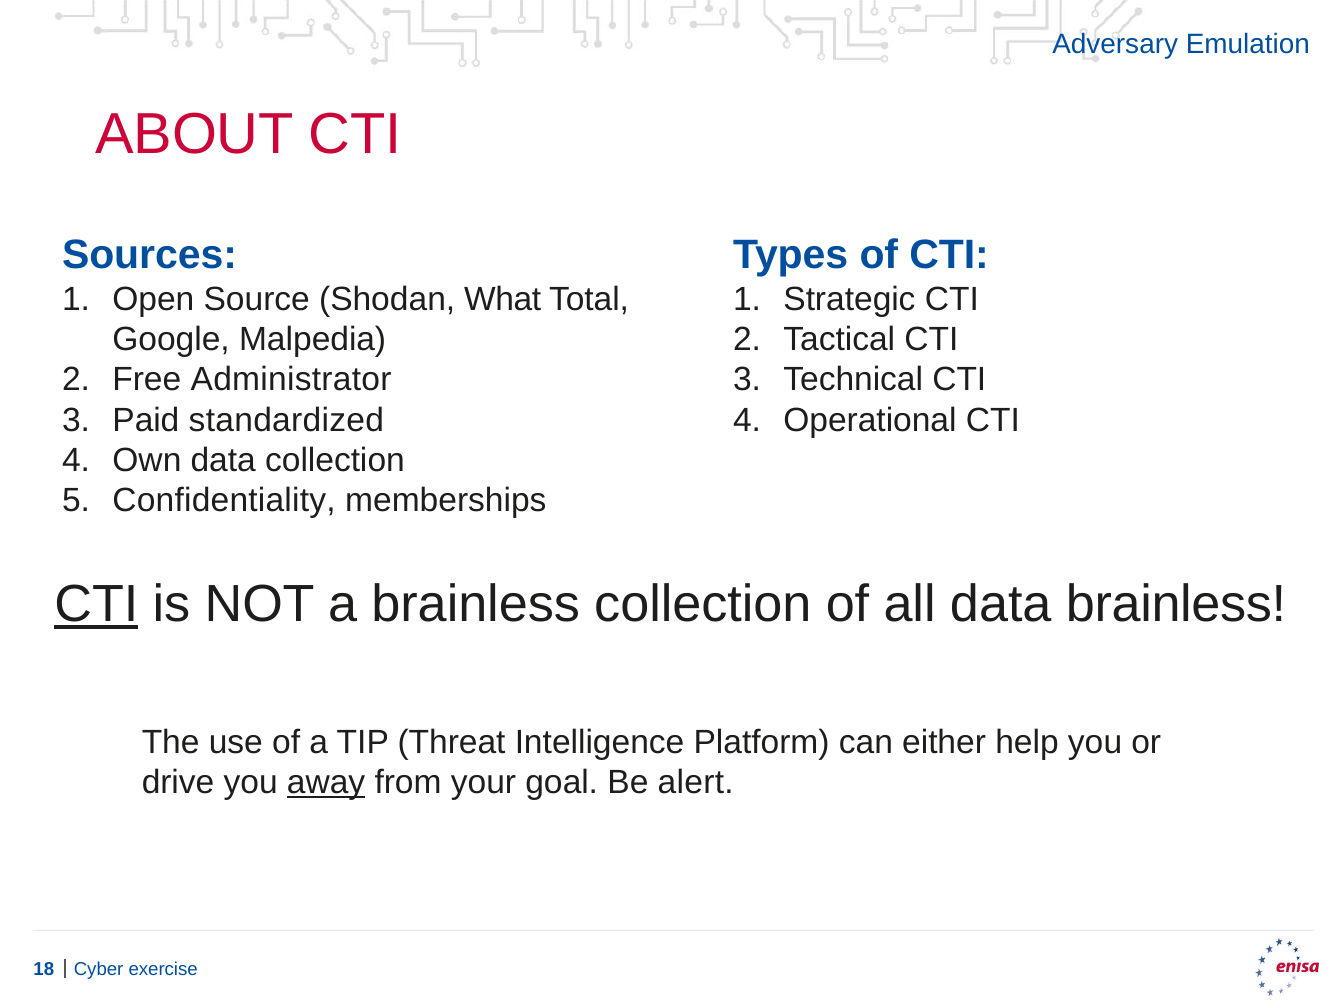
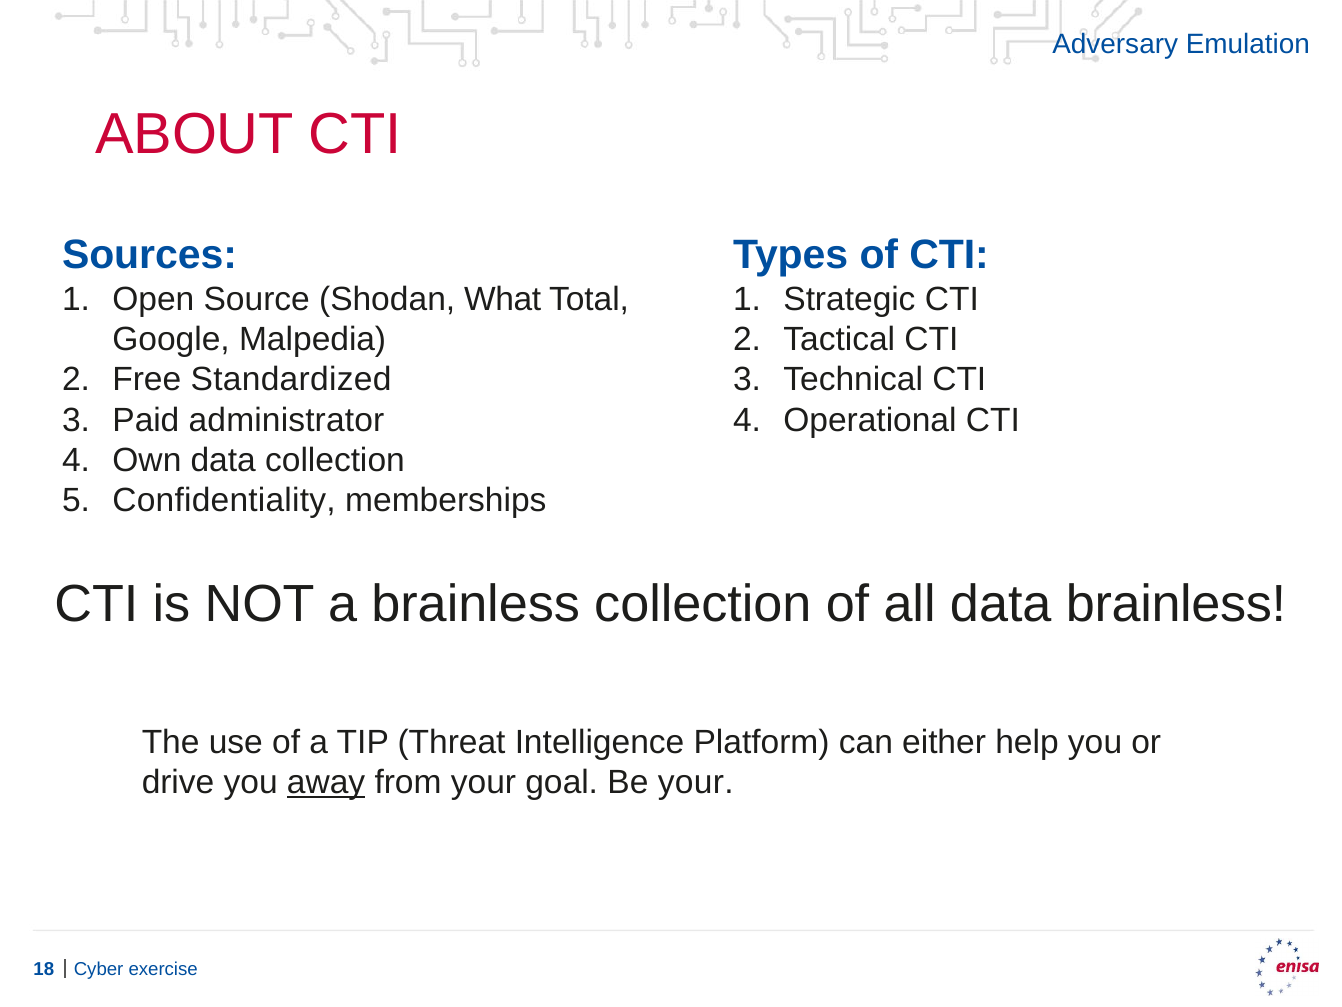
Administrator: Administrator -> Standardized (291, 380)
standardized: standardized -> administrator (286, 420)
CTI underline: present -> none (96, 604)
Be alert: alert -> your (696, 782)
